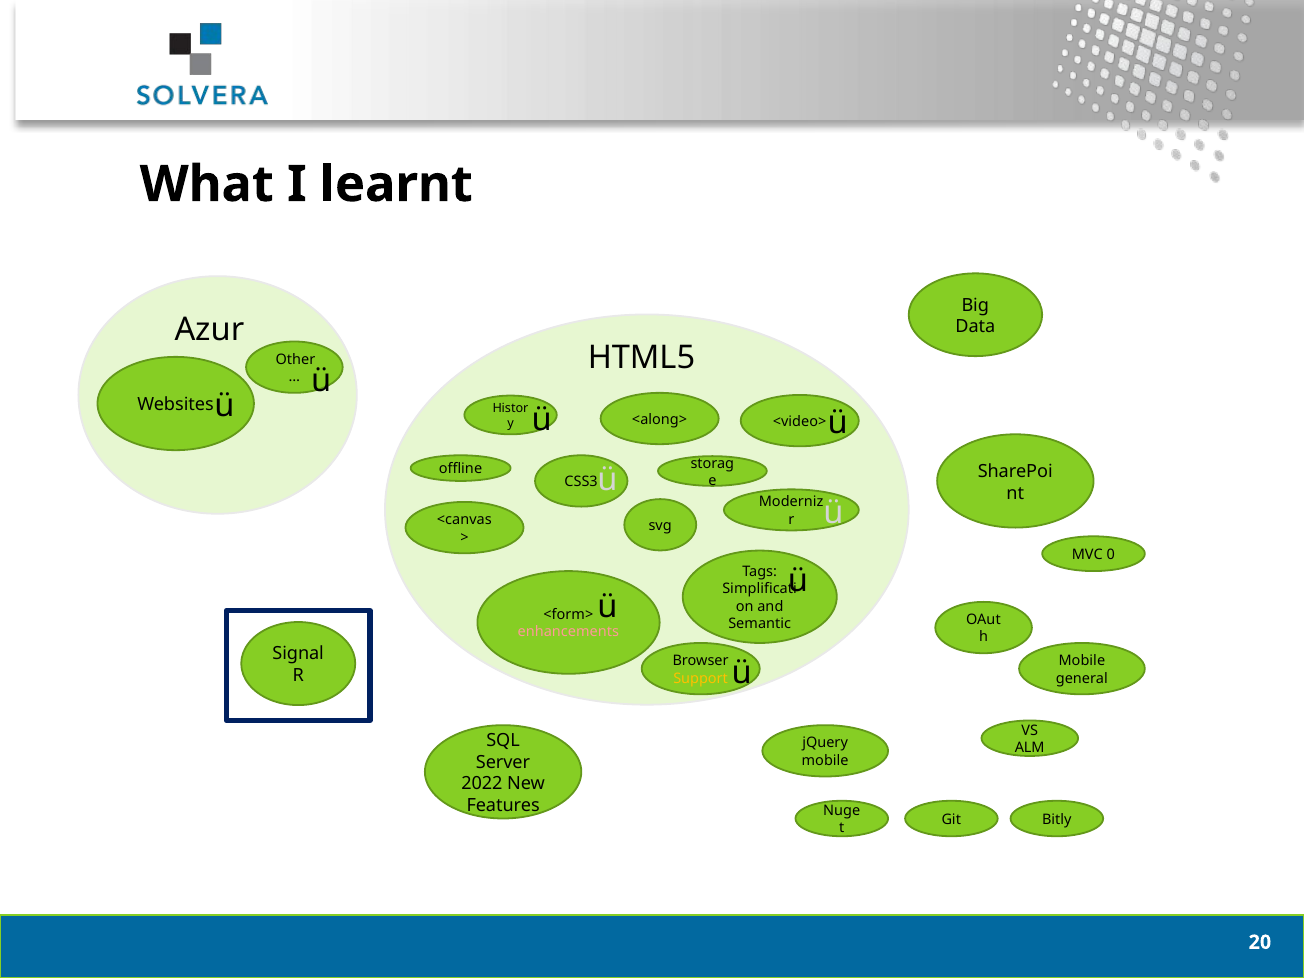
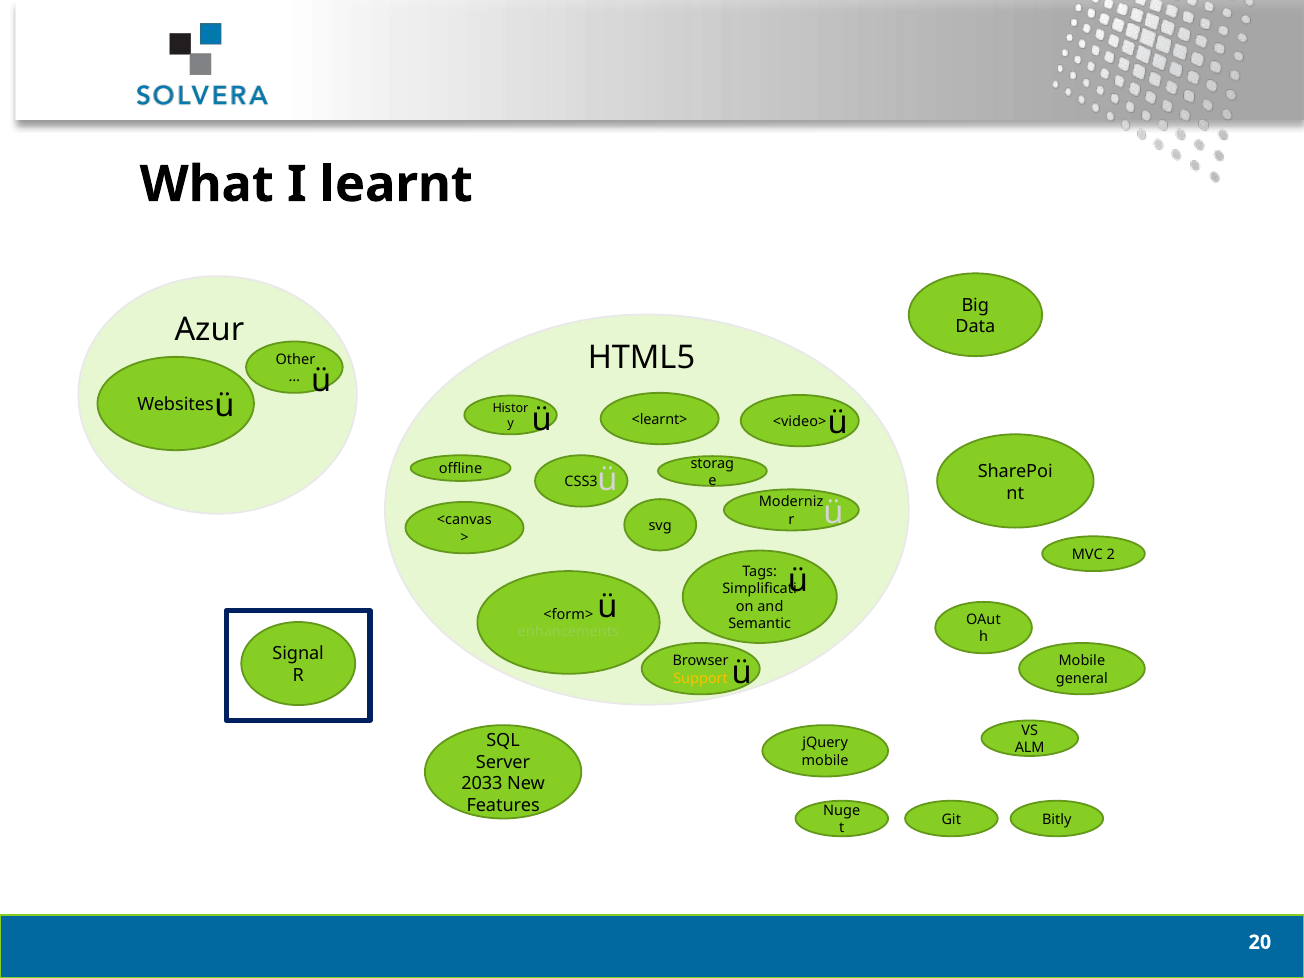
<along>: <along> -> <learnt> (660, 419)
0: 0 -> 2 (1111, 555)
enhancements colour: pink -> light green (568, 632)
2022: 2022 -> 2033 (482, 784)
